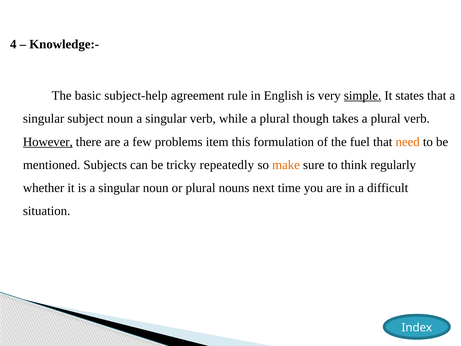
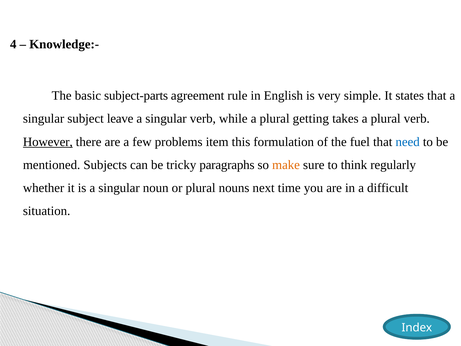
subject-help: subject-help -> subject-parts (136, 96)
simple underline: present -> none (363, 96)
subject noun: noun -> leave (120, 119)
though: though -> getting (311, 119)
need colour: orange -> blue (408, 142)
repeatedly: repeatedly -> paragraphs (227, 165)
